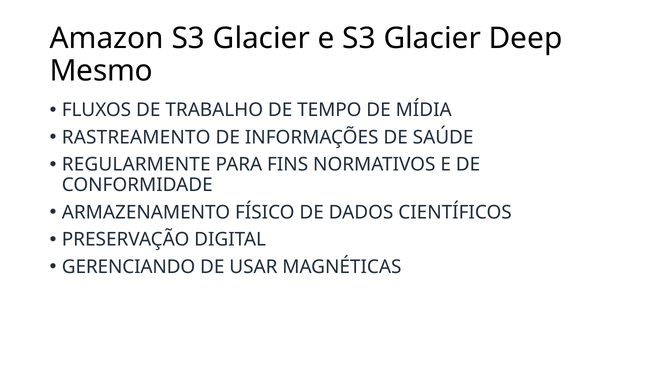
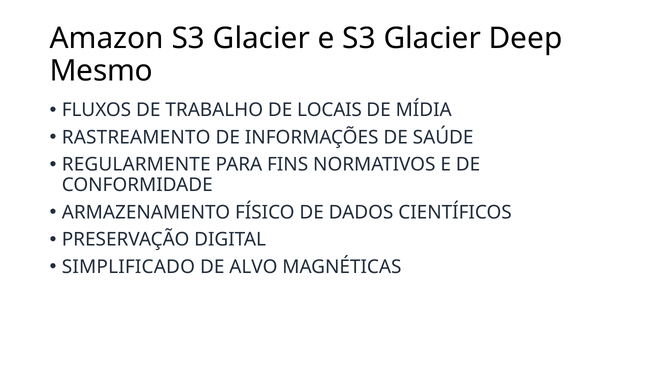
TEMPO: TEMPO -> LOCAIS (329, 110)
GERENCIANDO: GERENCIANDO -> SIMPLIFICADO (128, 267)
USAR: USAR -> ALVO (253, 267)
